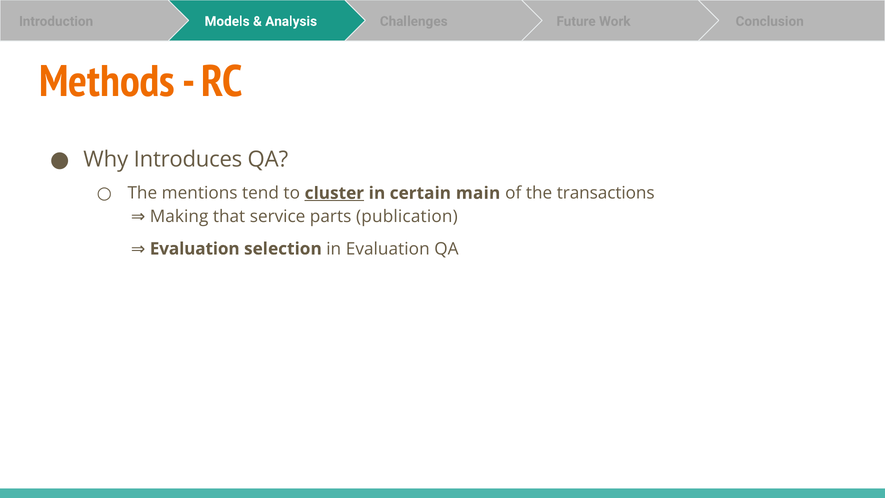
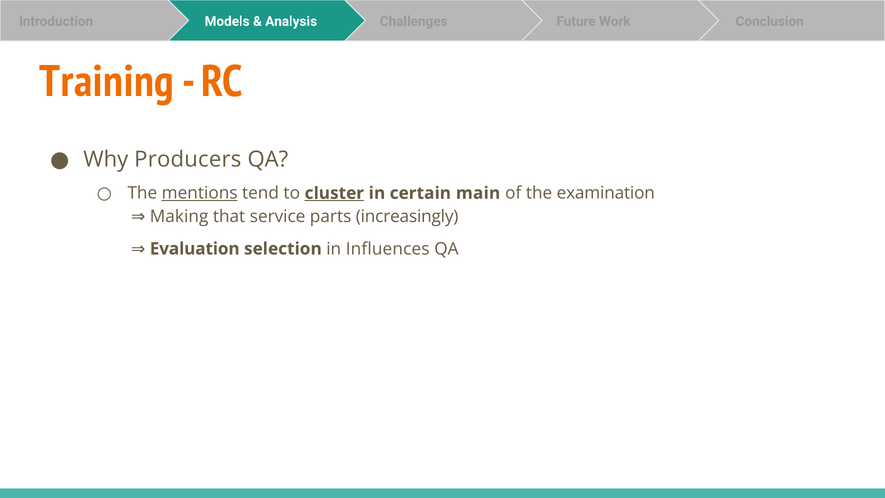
Methods: Methods -> Training (107, 82)
Introduces: Introduces -> Producers (188, 160)
mentions underline: none -> present (200, 193)
transactions: transactions -> examination (606, 193)
publication: publication -> increasingly (407, 216)
in Evaluation: Evaluation -> Influences (388, 249)
